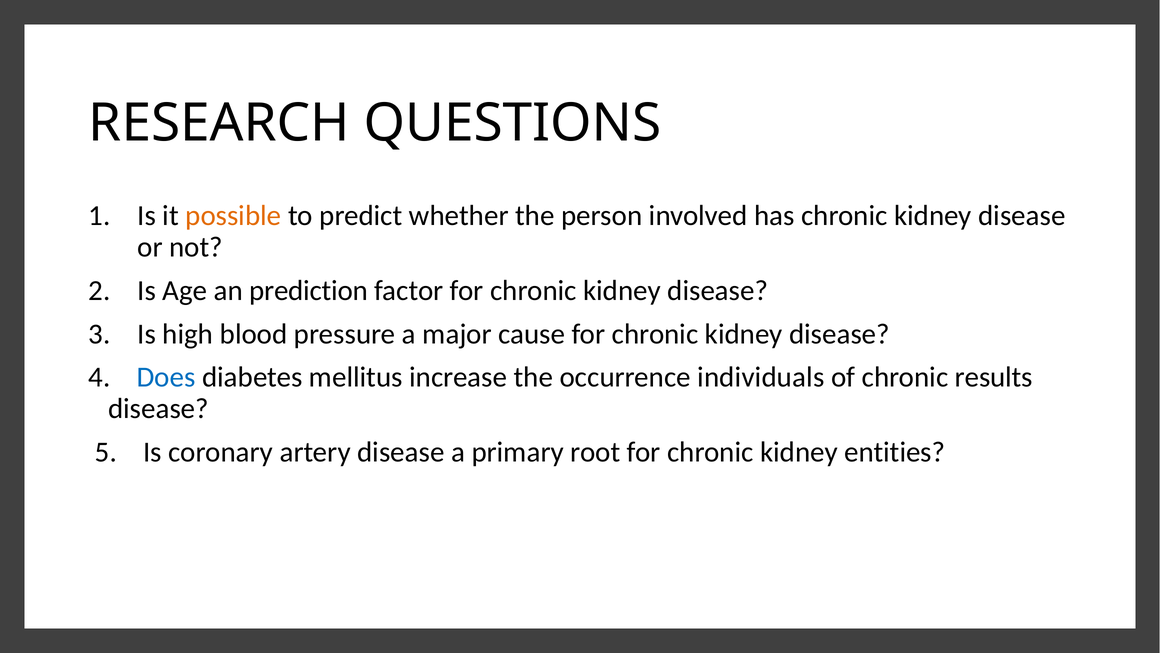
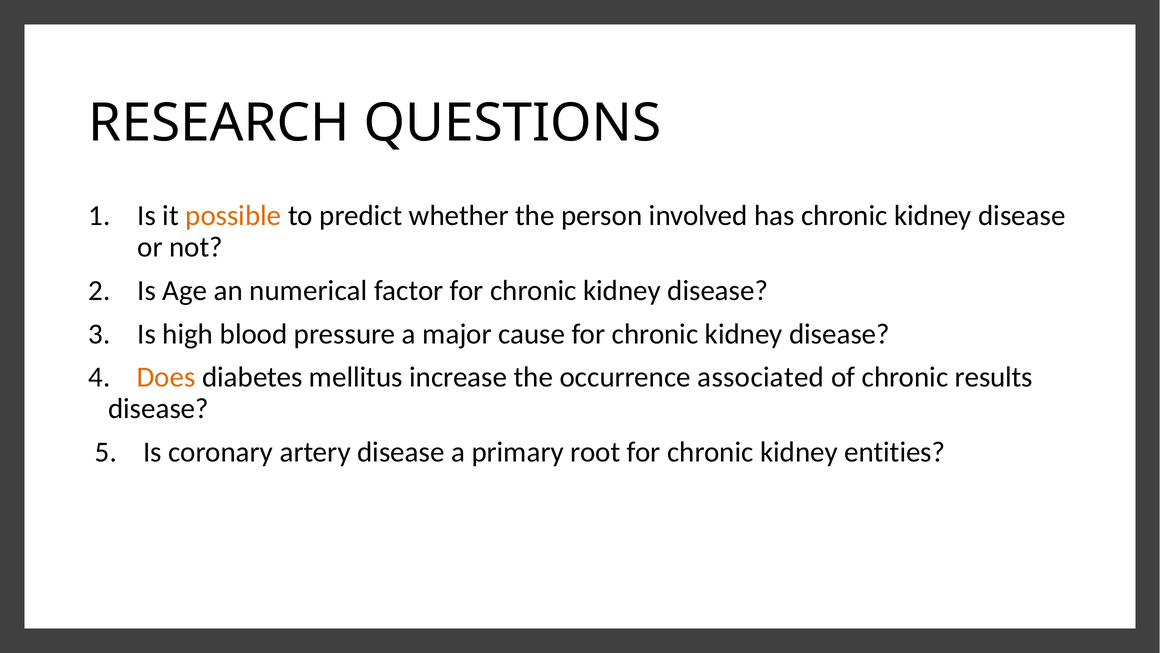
prediction: prediction -> numerical (308, 290)
Does colour: blue -> orange (166, 377)
individuals: individuals -> associated (761, 377)
